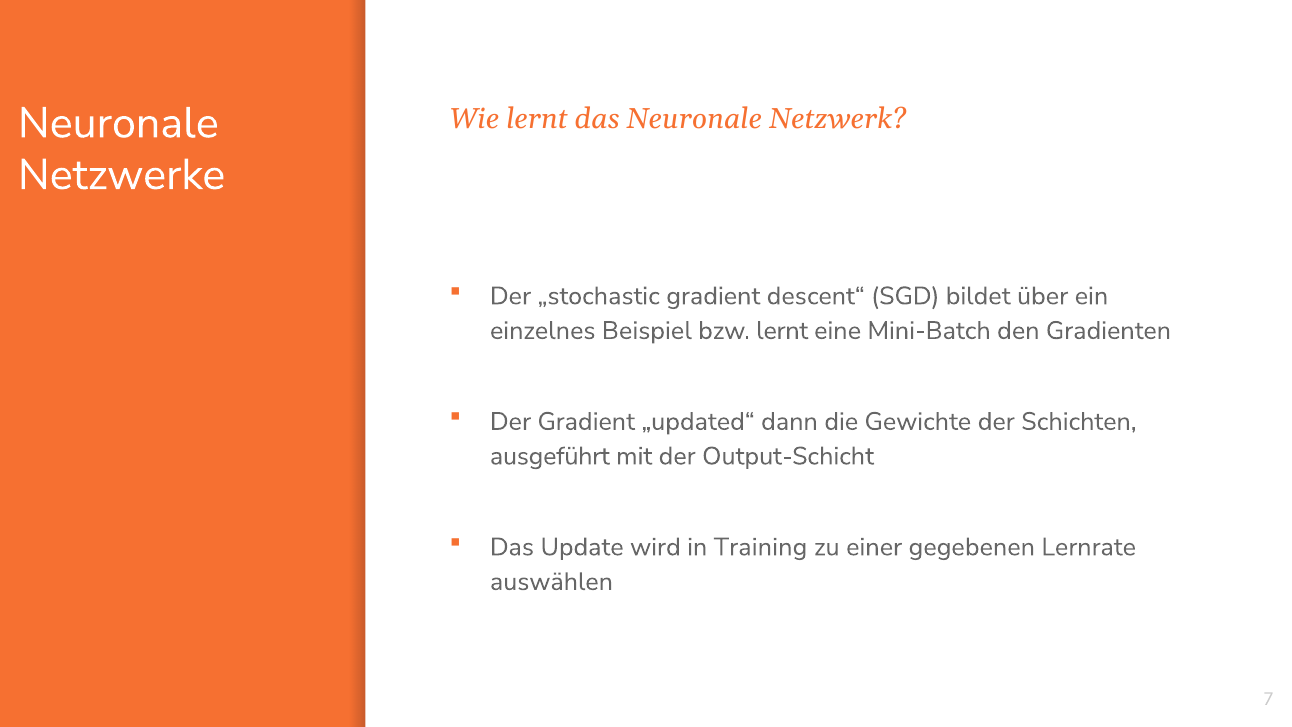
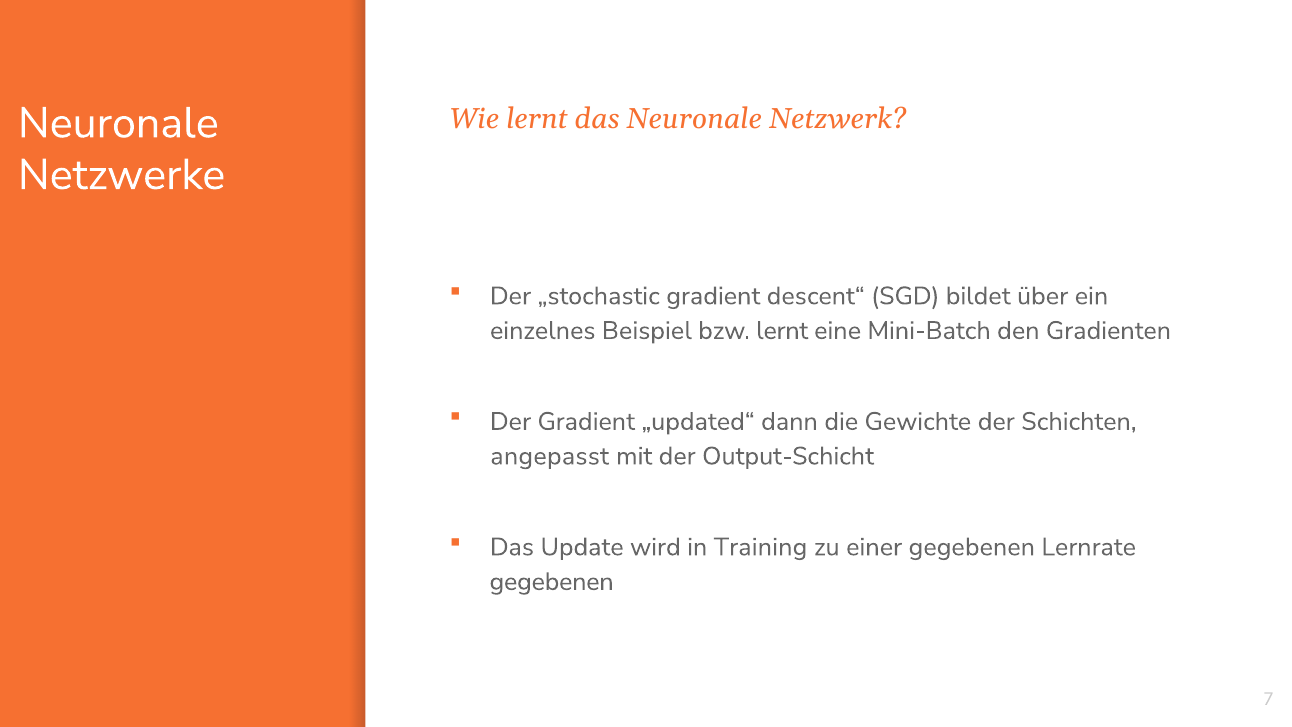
ausgeführt: ausgeführt -> angepasst (550, 456)
auswählen: auswählen -> gegebenen (552, 582)
